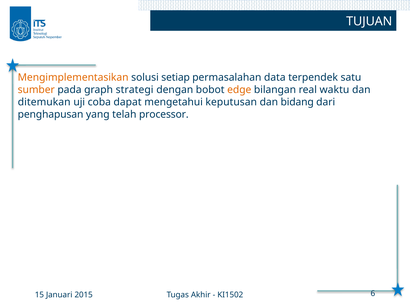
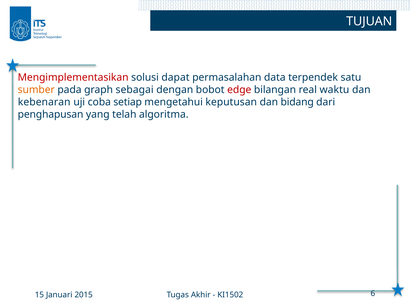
Mengimplementasikan colour: orange -> red (73, 77)
setiap: setiap -> dapat (175, 77)
strategi: strategi -> sebagai (135, 89)
edge colour: orange -> red (239, 89)
ditemukan: ditemukan -> kebenaran (44, 102)
dapat: dapat -> setiap (128, 102)
processor: processor -> algoritma (164, 114)
